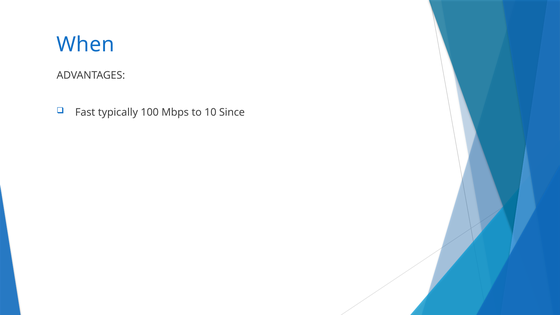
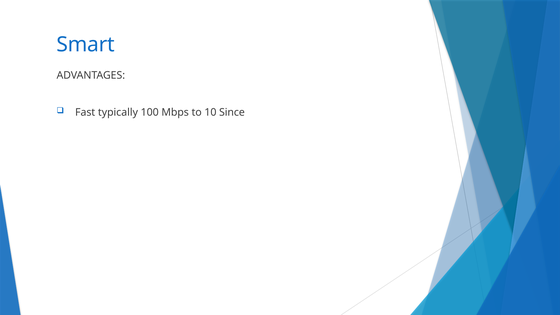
When: When -> Smart (86, 45)
